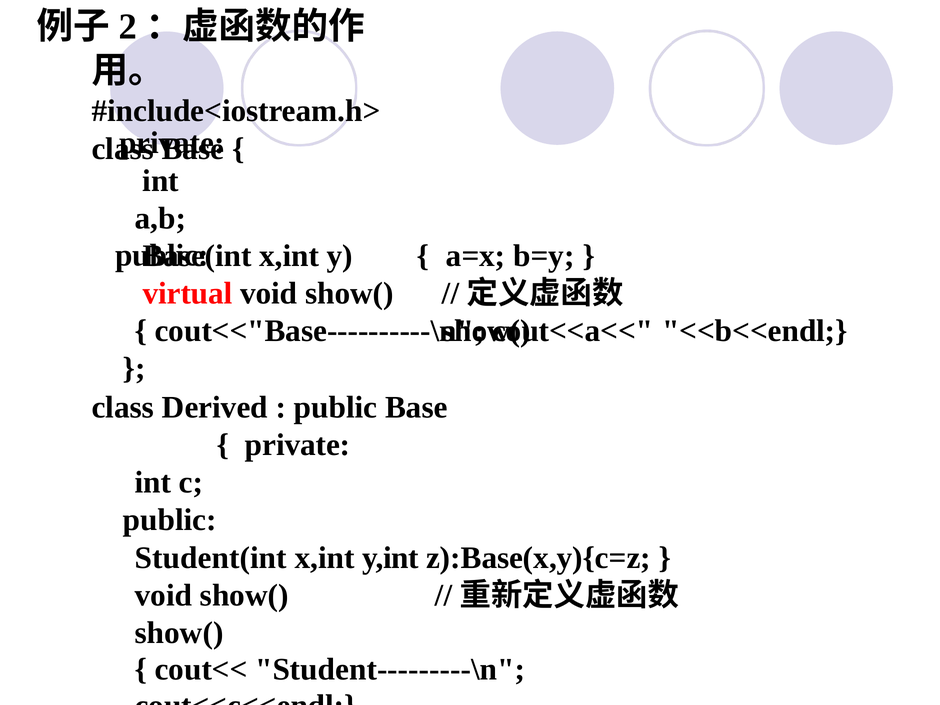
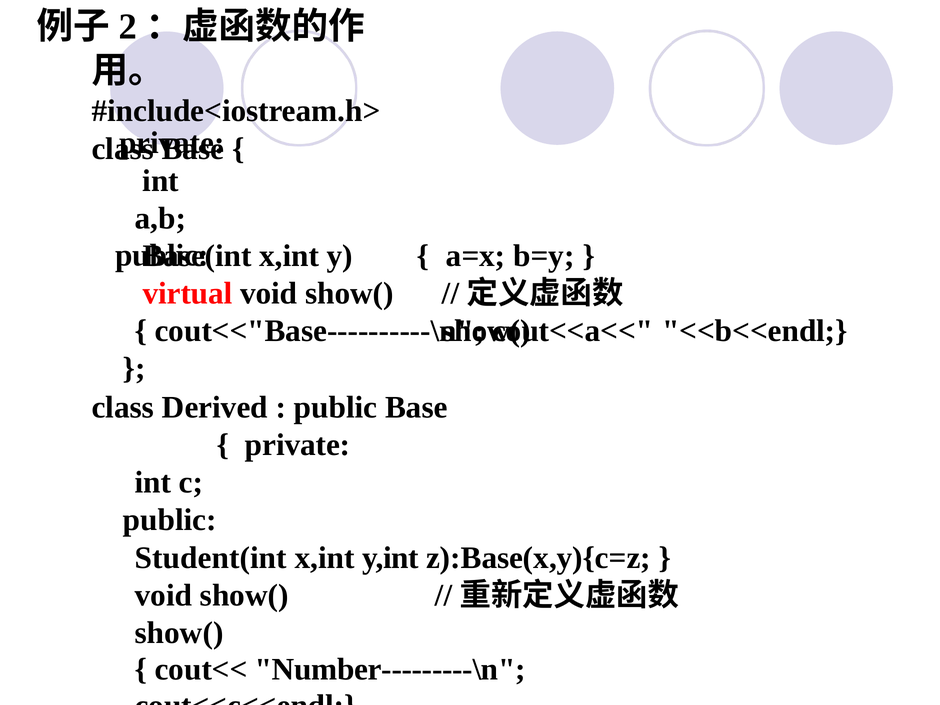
Student---------\n: Student---------\n -> Number---------\n (390, 669)
